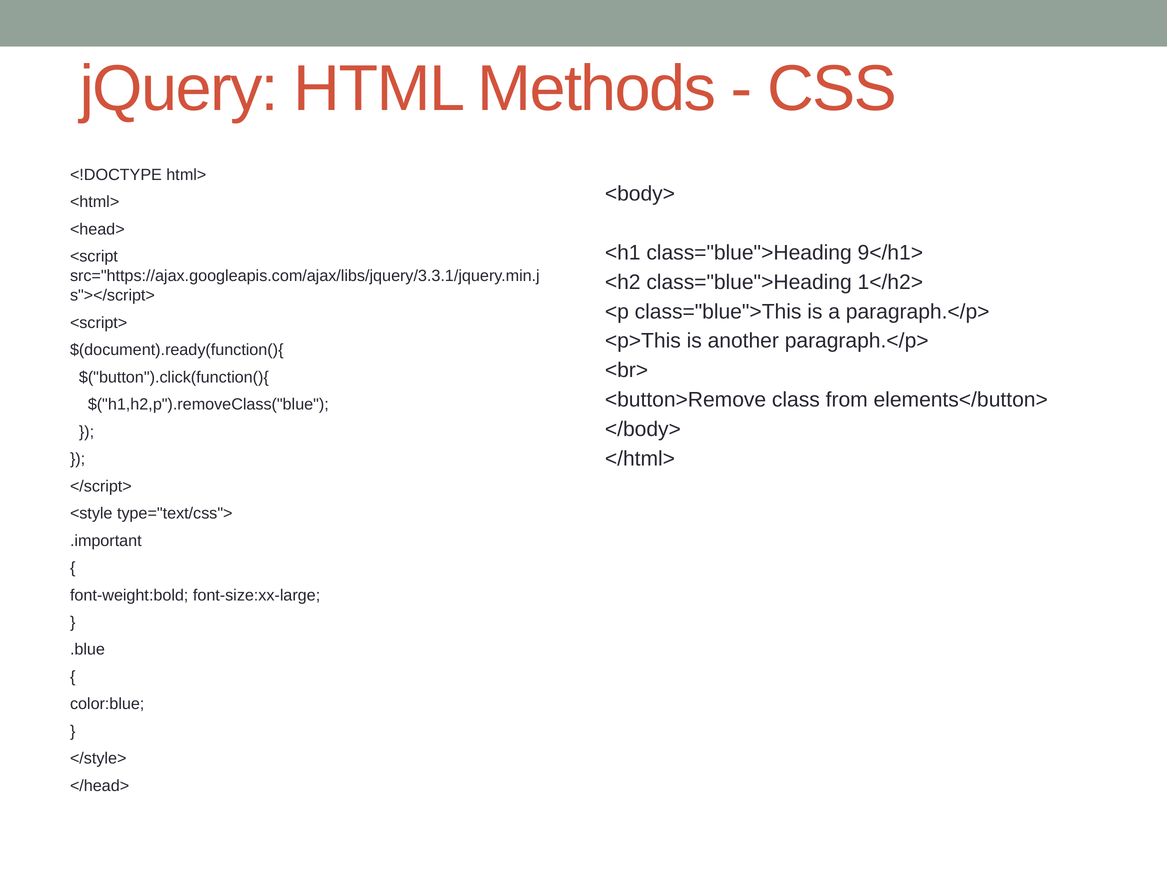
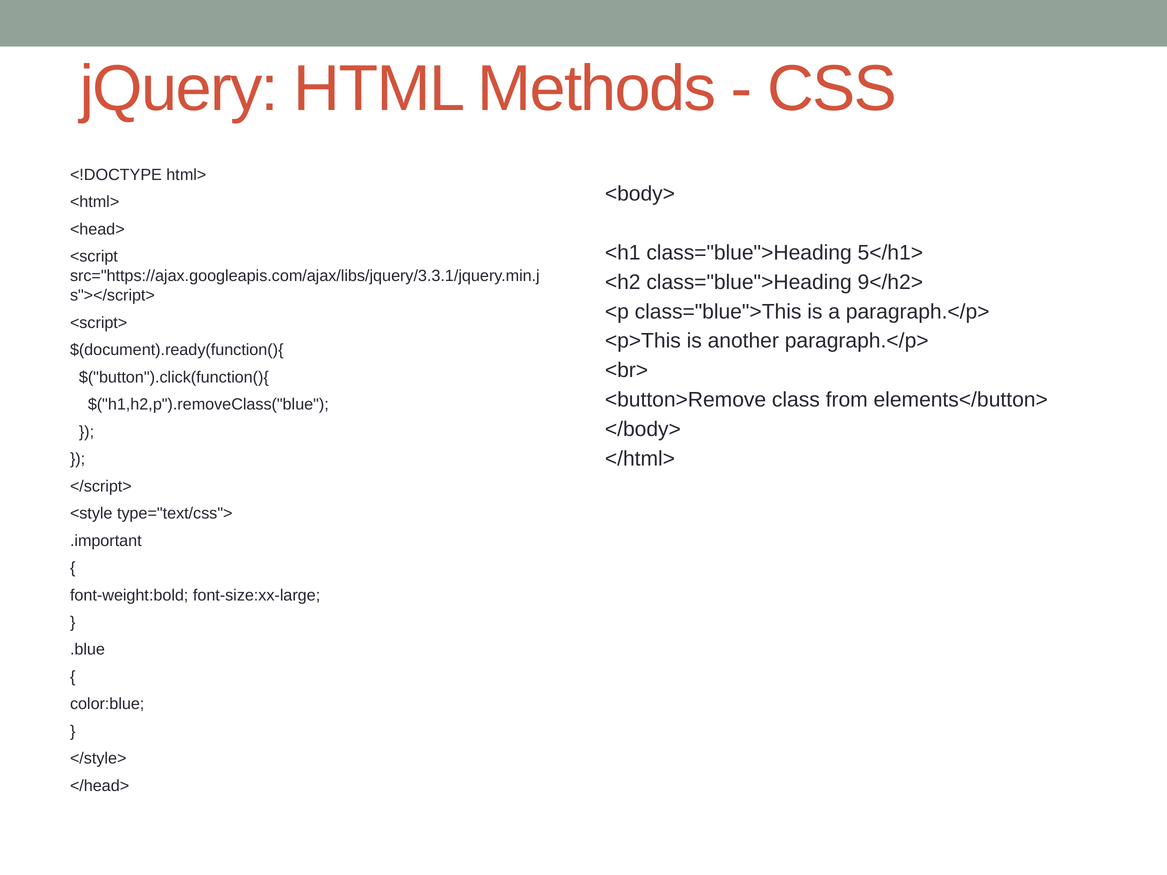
9</h1>: 9</h1> -> 5</h1> (890, 253)
1</h2>: 1</h2> -> 9</h2> (890, 282)
